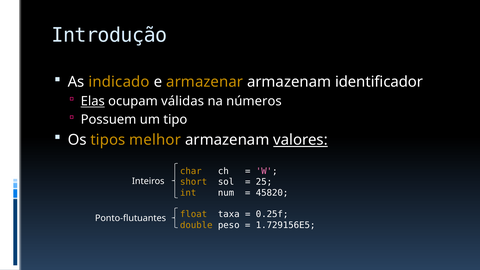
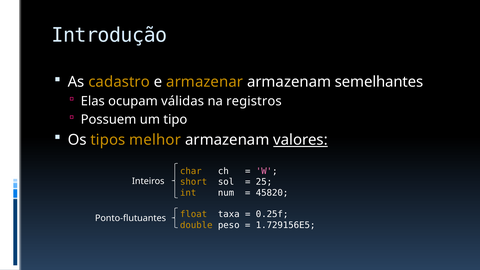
indicado: indicado -> cadastro (119, 82)
identificador: identificador -> semelhantes (379, 82)
Elas underline: present -> none (93, 101)
números: números -> registros (254, 101)
